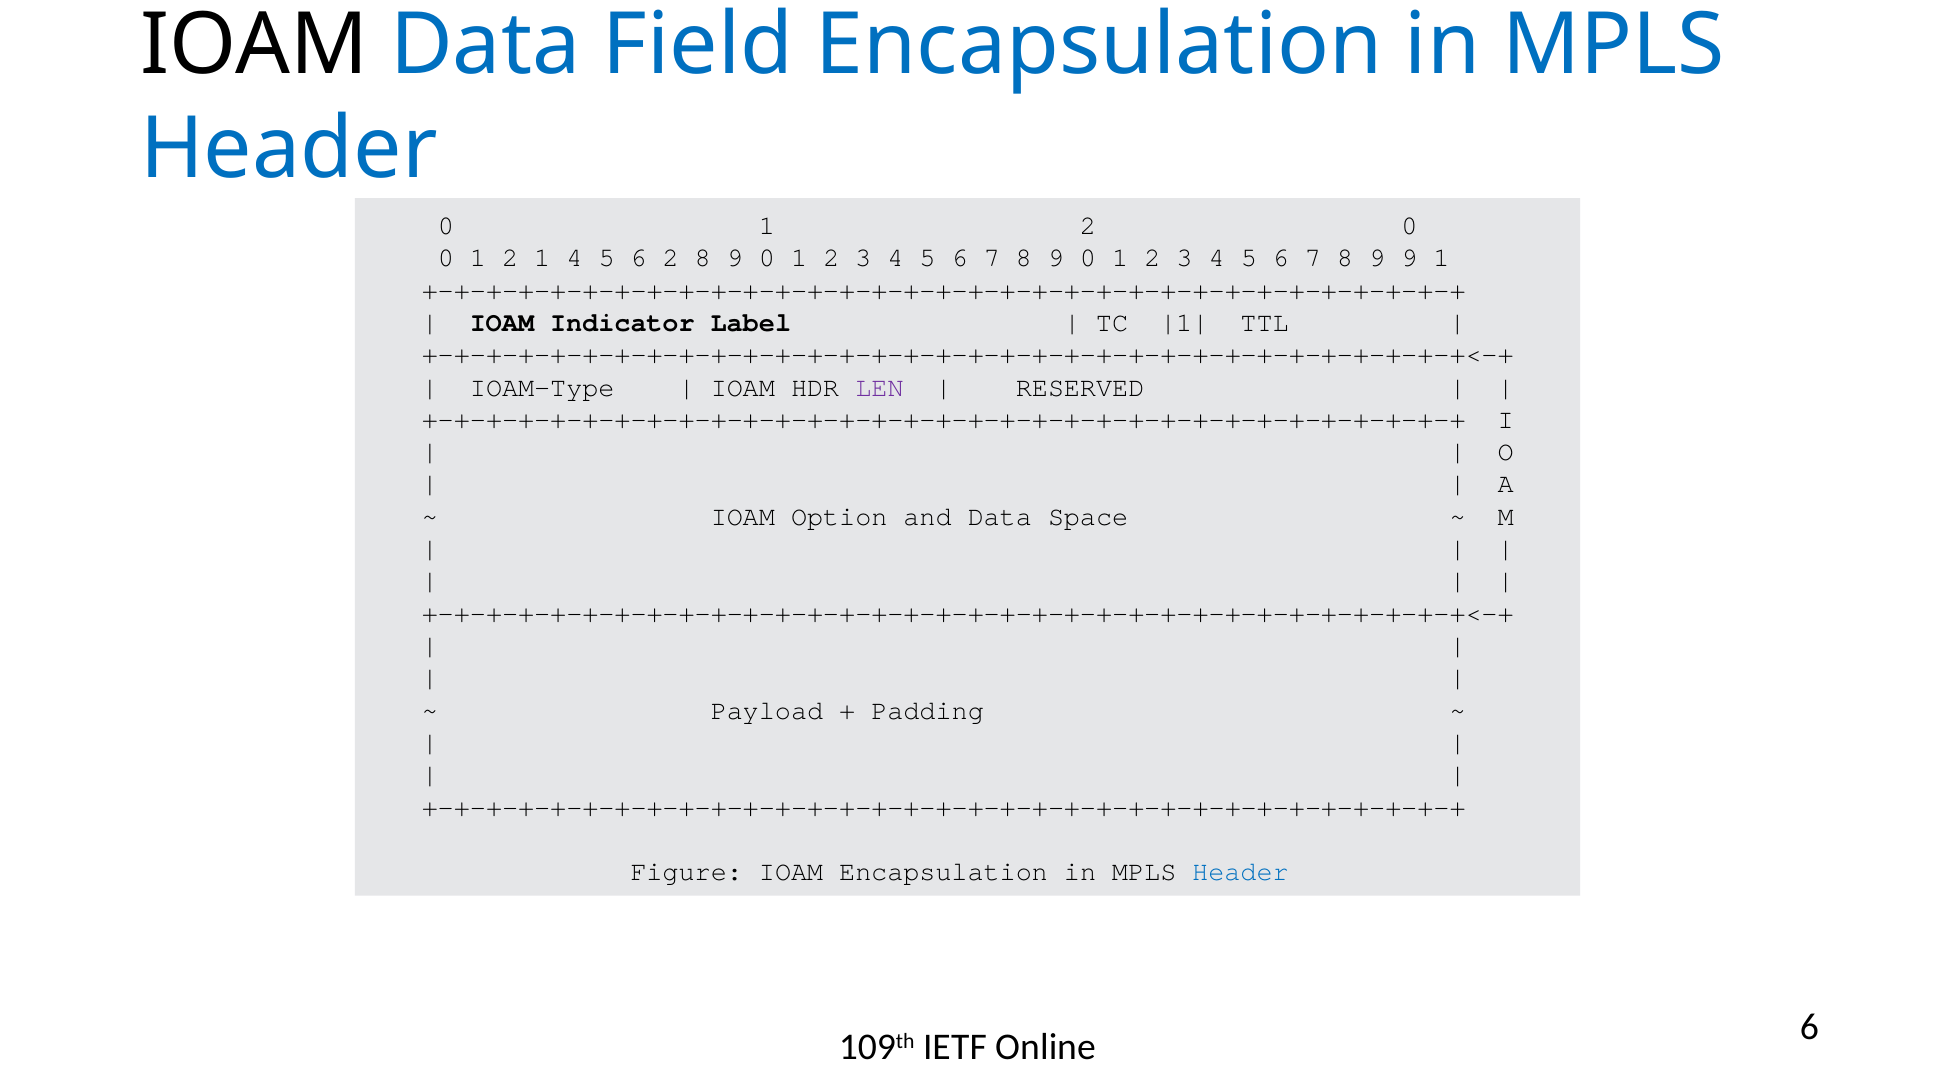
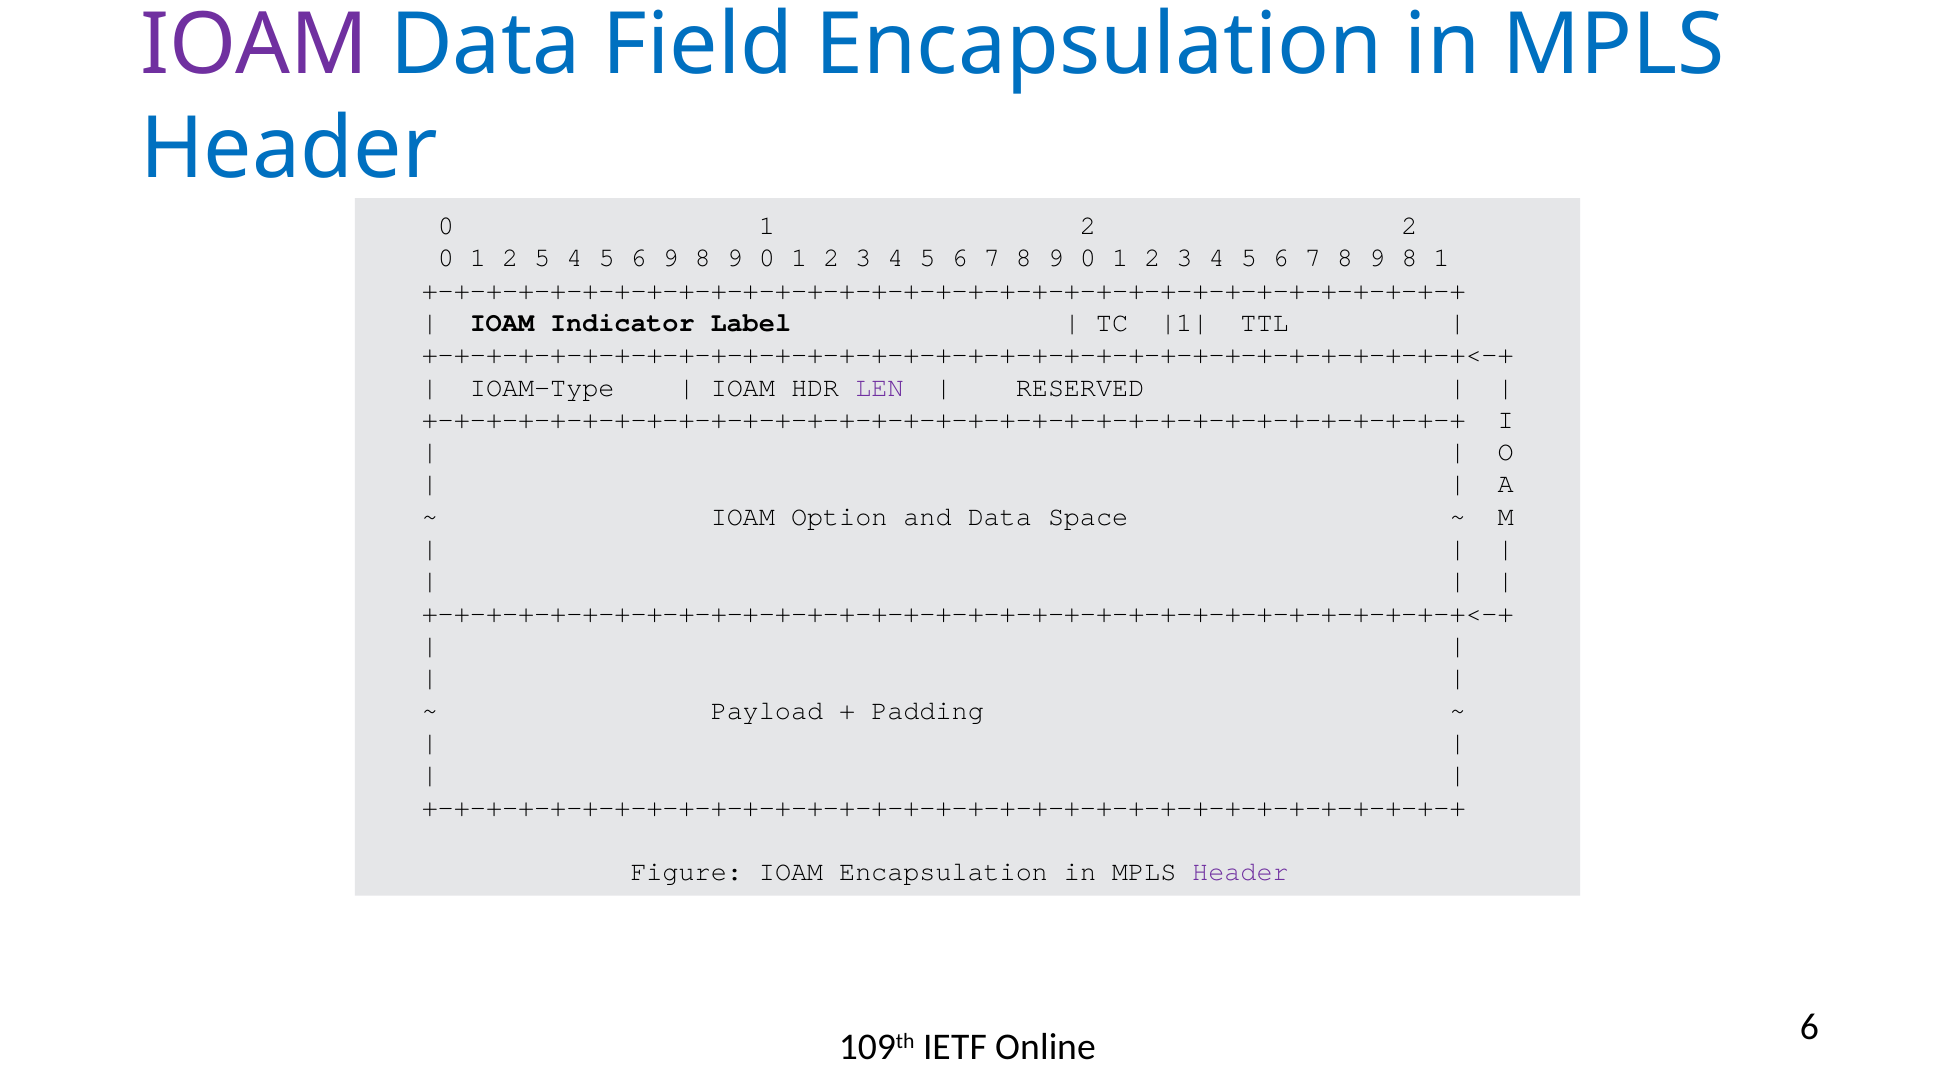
IOAM colour: black -> purple (254, 46)
2 0: 0 -> 2 (1409, 225)
2 1: 1 -> 5 (542, 258)
6 2: 2 -> 9 (671, 258)
8 9 9: 9 -> 8 (1409, 258)
Header colour: blue -> purple (1240, 871)
